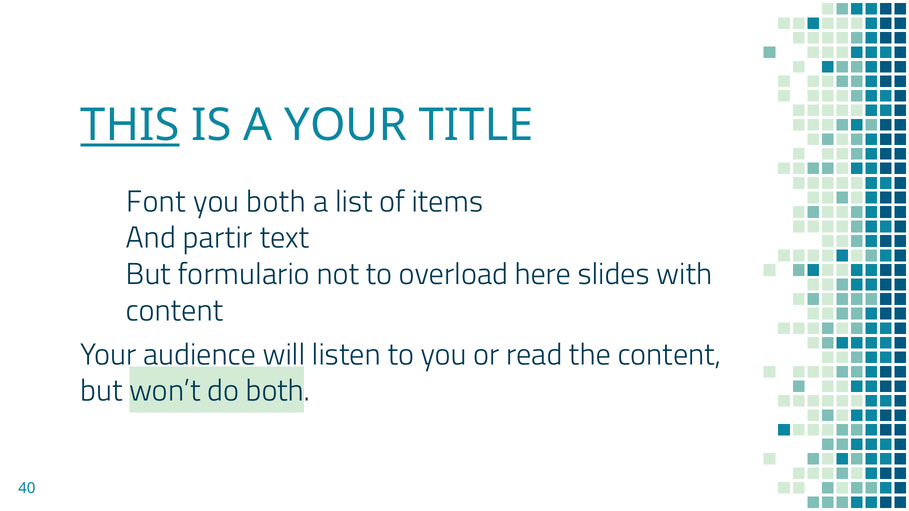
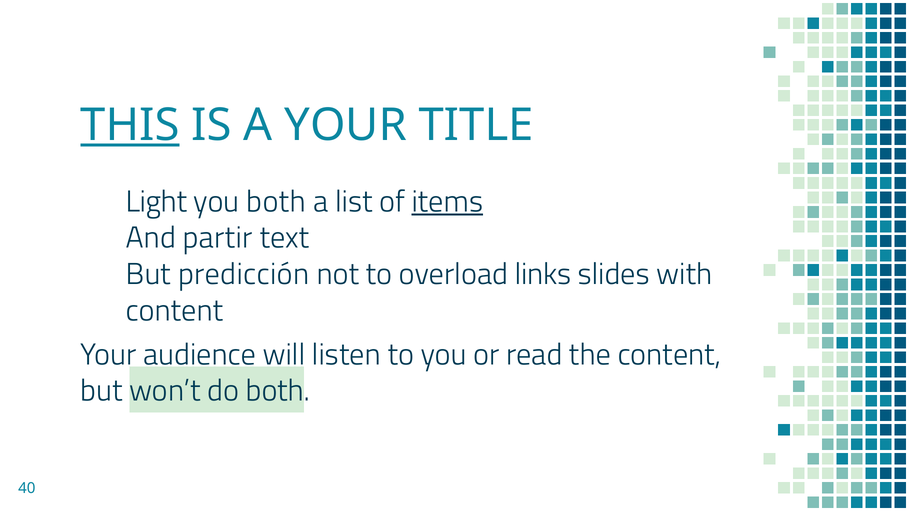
Font: Font -> Light (156, 202)
items underline: none -> present (447, 202)
formulario: formulario -> predicción (244, 274)
here: here -> links (543, 274)
